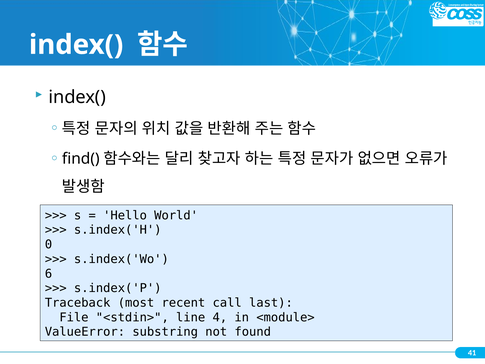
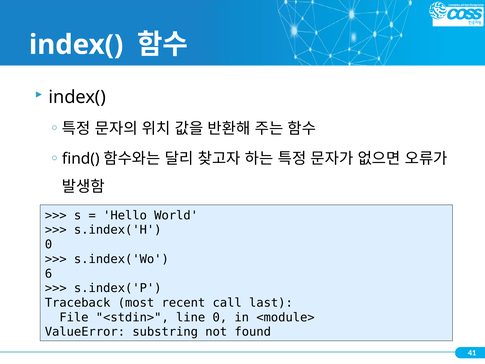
line 4: 4 -> 0 (220, 317)
